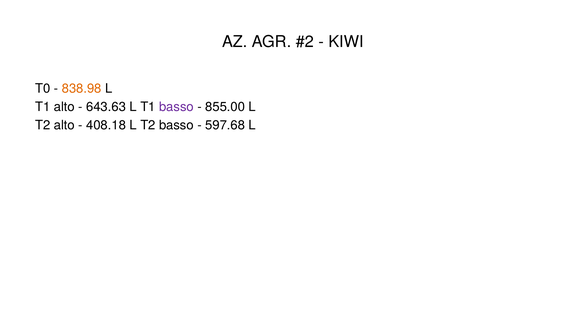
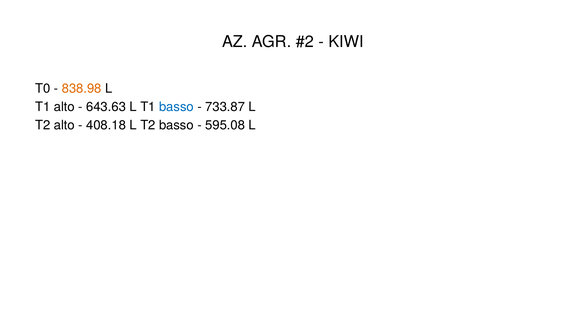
basso colour: purple -> blue (176, 107)
855.00: 855.00 -> 733.87 (225, 107)
597.68: 597.68 -> 595.08 (225, 125)
